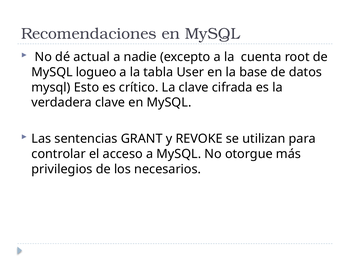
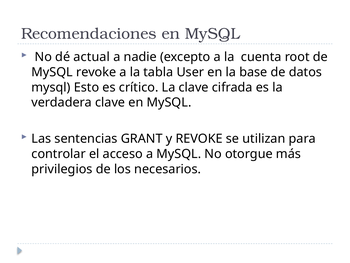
MySQL logueo: logueo -> revoke (96, 72)
